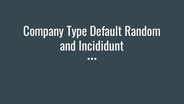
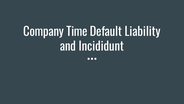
Type: Type -> Time (77, 32)
Random: Random -> Liability (143, 32)
